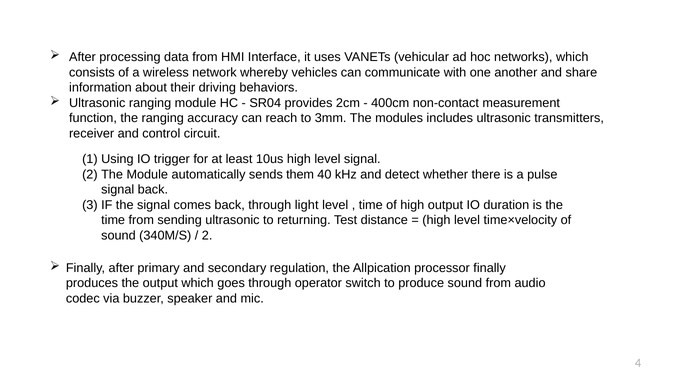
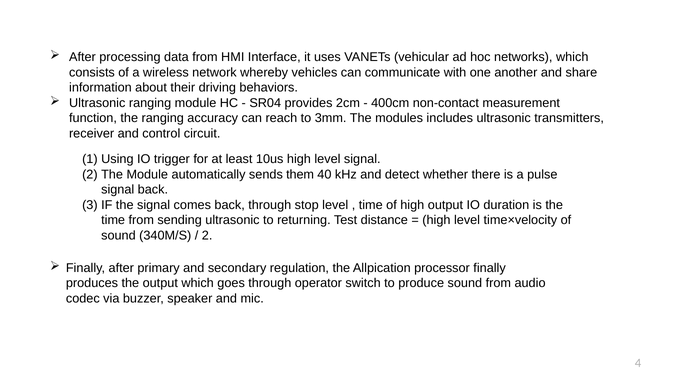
light: light -> stop (307, 205)
